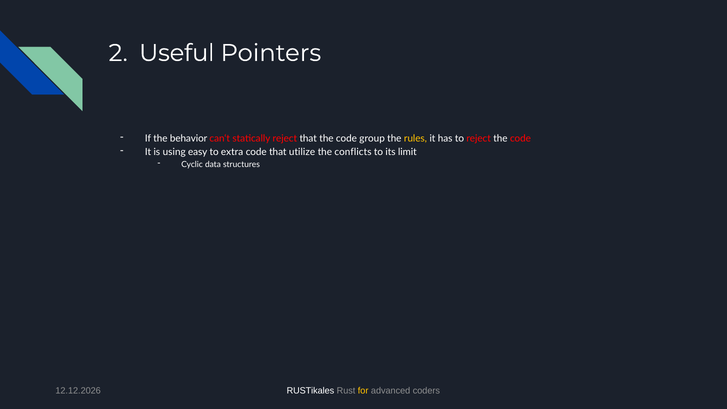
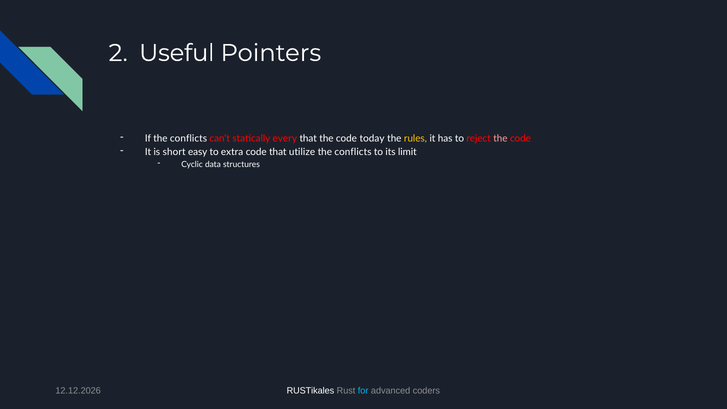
If the behavior: behavior -> conflicts (189, 138)
statically reject: reject -> every (285, 138)
group: group -> today (372, 138)
the colour: white -> pink (500, 138)
using: using -> short (174, 152)
for colour: yellow -> light blue (363, 391)
